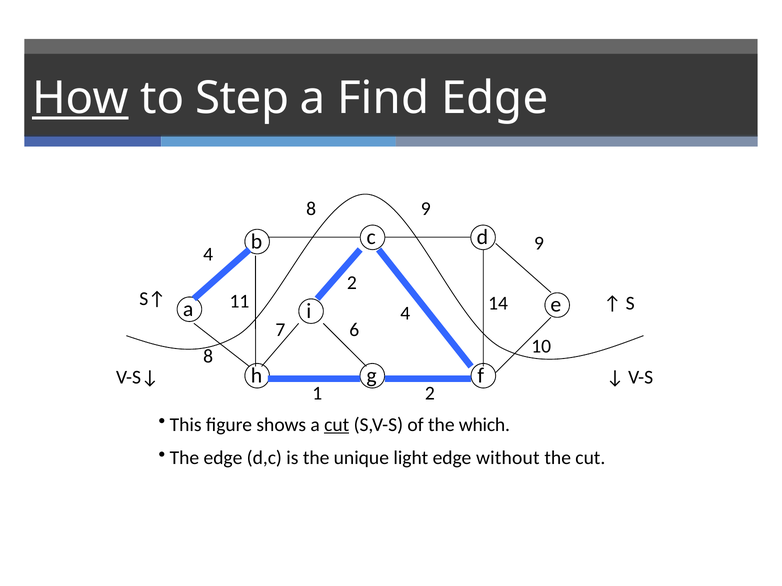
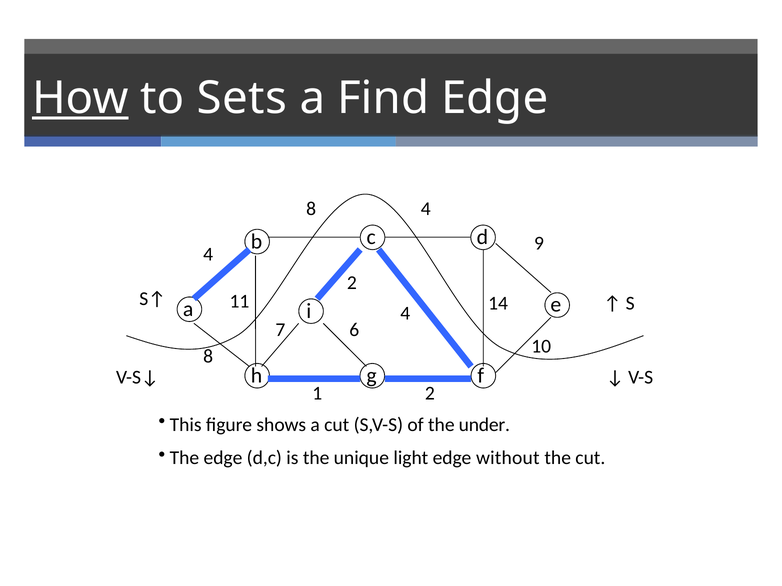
Step: Step -> Sets (242, 98)
8 9: 9 -> 4 (426, 209)
cut underline: present -> none (337, 425)
which: which -> under (484, 425)
